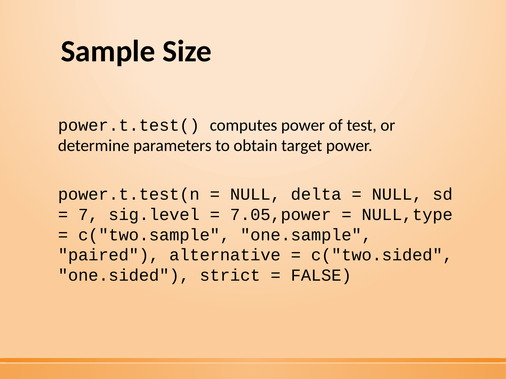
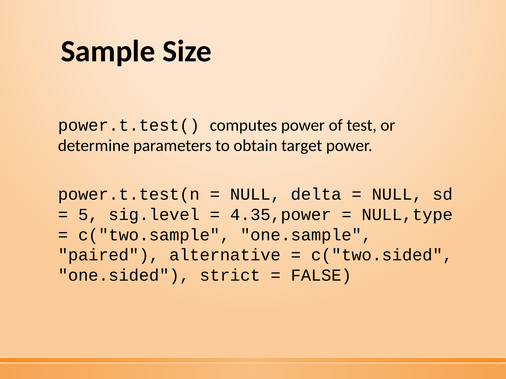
7: 7 -> 5 (88, 215)
7.05,power: 7.05,power -> 4.35,power (281, 215)
